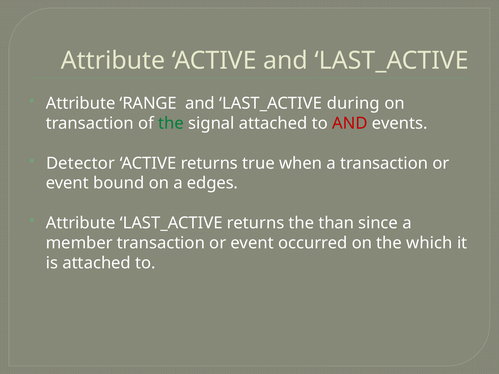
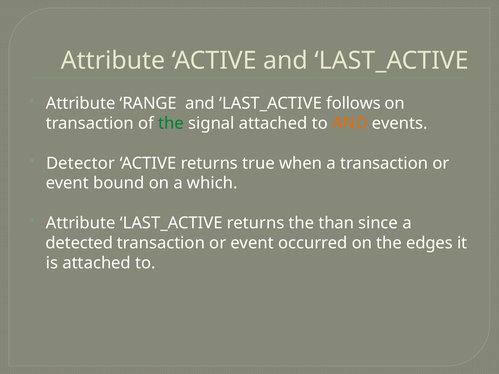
during: during -> follows (353, 103)
AND colour: red -> orange (350, 123)
edges: edges -> which (212, 183)
member: member -> detected (79, 243)
which: which -> edges (430, 243)
